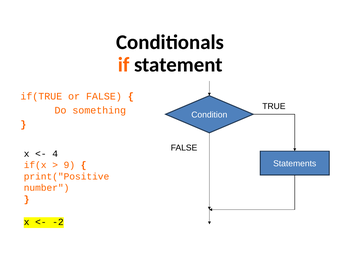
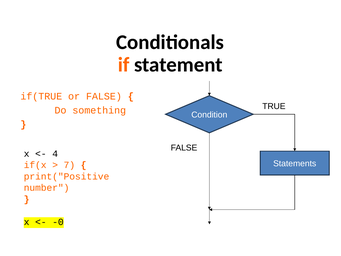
9: 9 -> 7 (69, 165)
-2: -2 -> -0 (58, 222)
